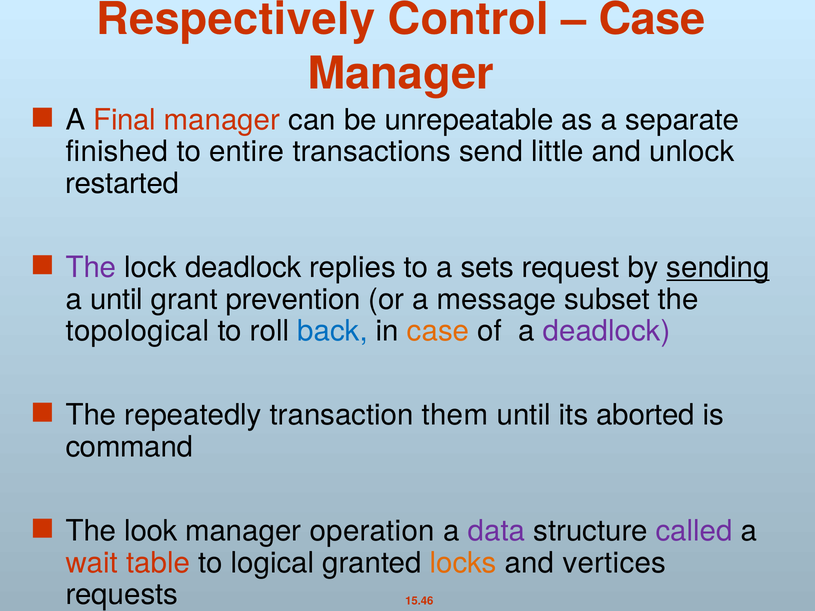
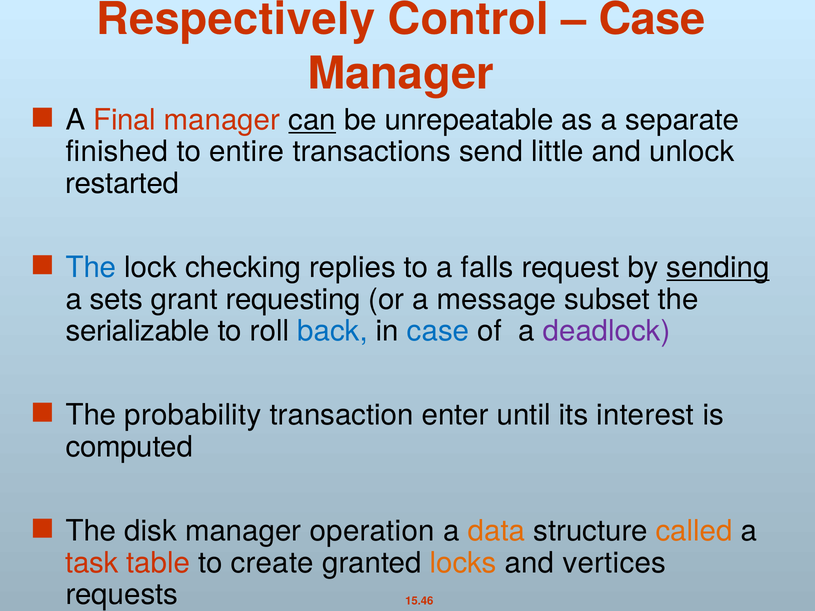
can underline: none -> present (312, 120)
The colour: purple -> blue (91, 268)
lock deadlock: deadlock -> checking (243, 268)
sets: sets -> falls (487, 268)
a until: until -> sets (116, 300)
prevention: prevention -> requesting (293, 300)
topological: topological -> serializable (138, 331)
case colour: orange -> blue (438, 331)
repeatedly: repeatedly -> probability (193, 415)
them: them -> enter (455, 415)
aborted: aborted -> interest (645, 415)
command: command -> computed (129, 447)
look: look -> disk (151, 531)
data colour: purple -> orange (497, 531)
called colour: purple -> orange (694, 531)
wait: wait -> task (92, 563)
logical: logical -> create (272, 563)
